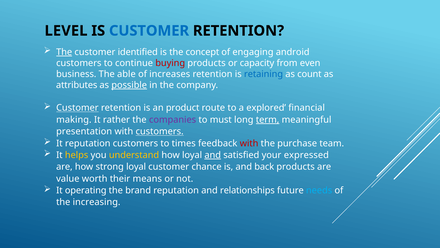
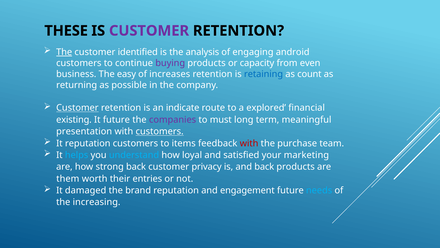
LEVEL: LEVEL -> THESE (66, 31)
CUSTOMER colour: blue -> purple (149, 31)
concept: concept -> analysis (202, 52)
buying colour: red -> purple (170, 63)
able: able -> easy (126, 74)
attributes: attributes -> returning (77, 85)
possible underline: present -> none (129, 85)
product: product -> indicate (183, 108)
making: making -> existing (74, 119)
It rather: rather -> future (116, 119)
term underline: present -> none (268, 119)
times: times -> items (184, 143)
helps colour: yellow -> light blue (77, 155)
understand colour: yellow -> light blue (134, 155)
and underline: present -> none (213, 155)
expressed: expressed -> marketing (306, 155)
strong loyal: loyal -> back (136, 167)
chance: chance -> privacy (207, 167)
value: value -> them (68, 178)
means: means -> entries (147, 178)
operating: operating -> damaged (86, 190)
relationships: relationships -> engagement (247, 190)
